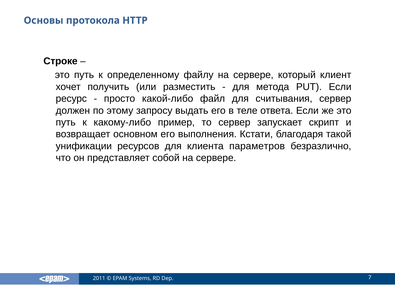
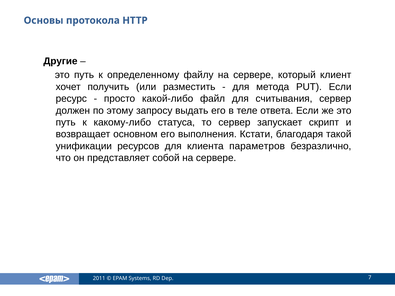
Строке: Строке -> Другие (60, 61)
пример: пример -> статуса (176, 122)
